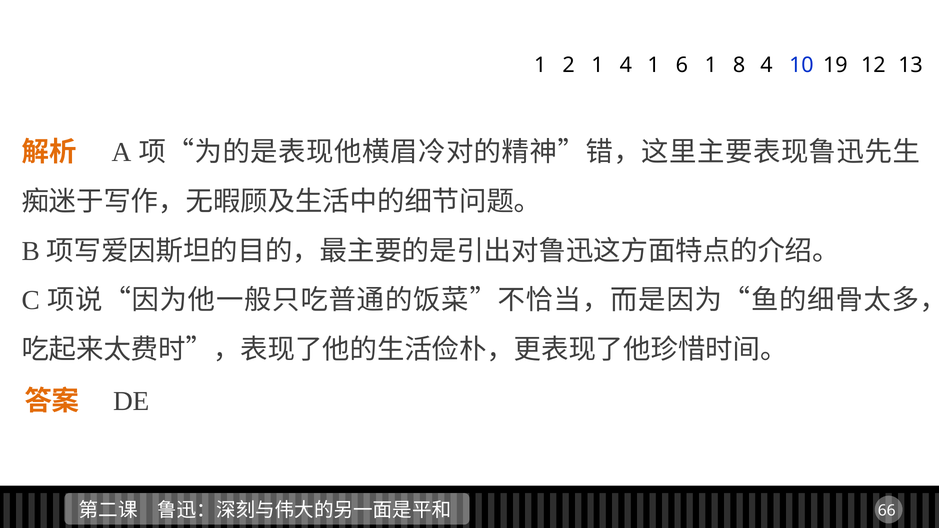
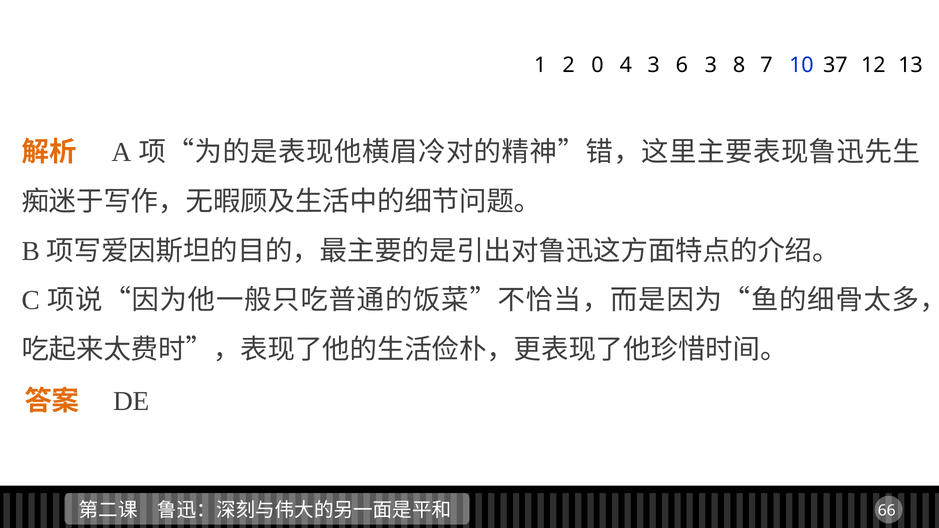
2 1: 1 -> 0 (598, 65)
4 1: 1 -> 3 (654, 65)
6 1: 1 -> 3 (711, 65)
8 4: 4 -> 7 (766, 65)
19: 19 -> 37 (835, 65)
